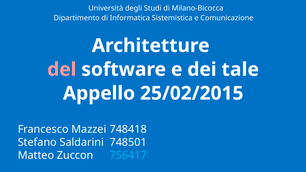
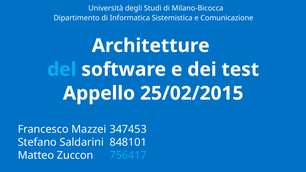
del colour: pink -> light blue (62, 70)
tale: tale -> test (240, 70)
748418: 748418 -> 347453 (128, 129)
748501: 748501 -> 848101 (128, 142)
